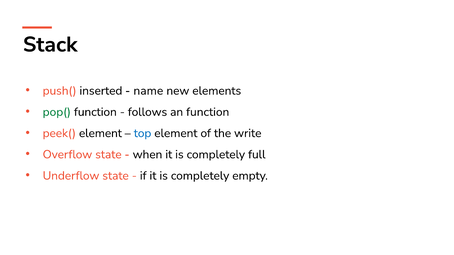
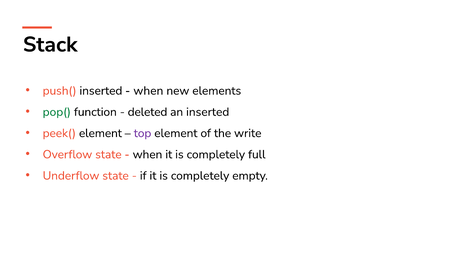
name: name -> when (148, 91)
follows: follows -> deleted (148, 112)
an function: function -> inserted (208, 112)
top colour: blue -> purple (143, 133)
